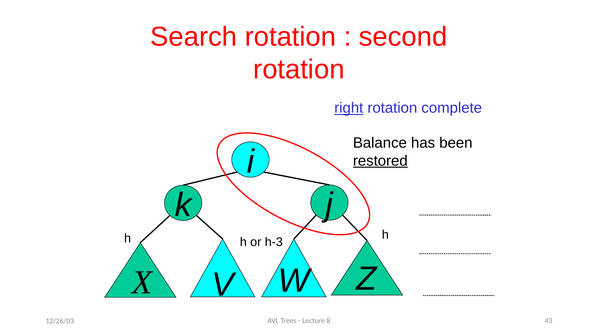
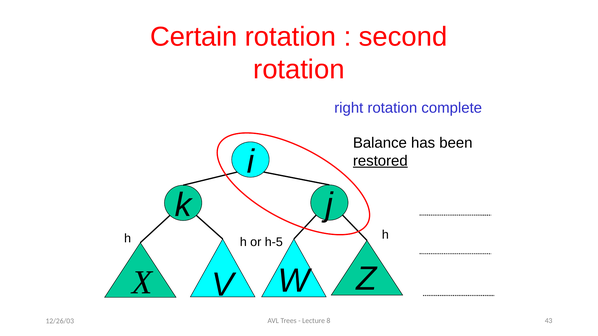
Search: Search -> Certain (194, 37)
right underline: present -> none (349, 108)
h-3: h-3 -> h-5 (274, 242)
